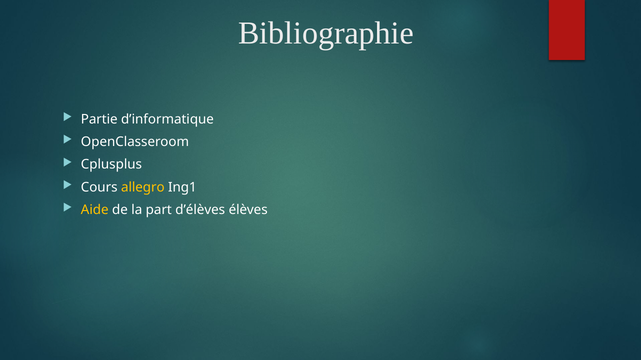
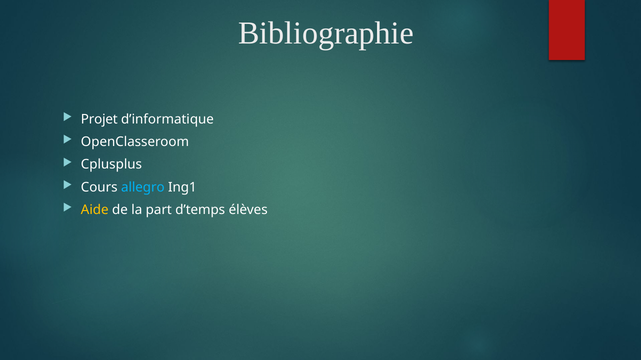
Partie: Partie -> Projet (99, 119)
allegro colour: yellow -> light blue (143, 187)
d’élèves: d’élèves -> d’temps (200, 210)
